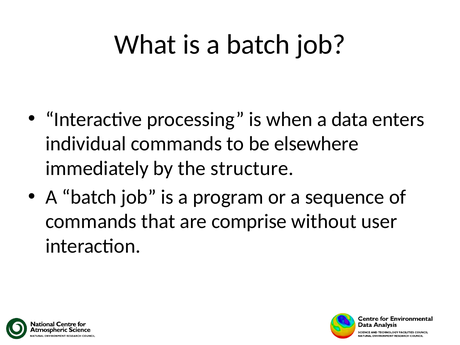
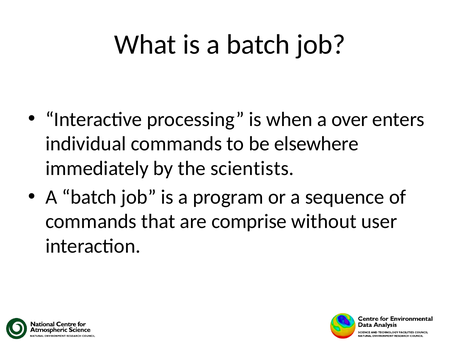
data: data -> over (350, 119)
structure: structure -> scientists (252, 168)
